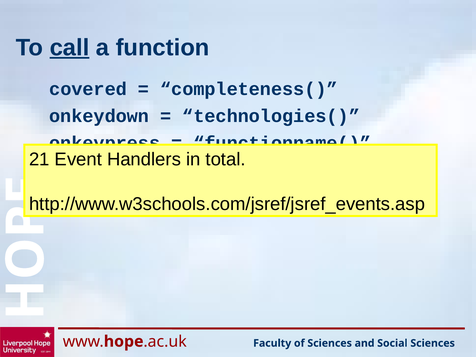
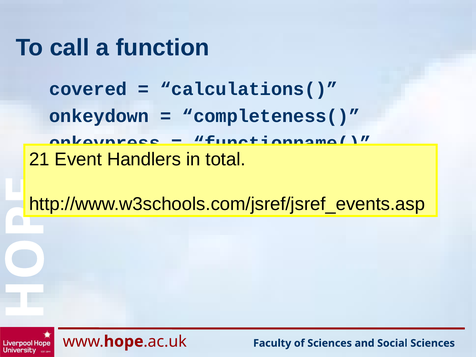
call underline: present -> none (69, 48)
completeness(: completeness( -> calculations( (249, 89)
technologies(: technologies( -> completeness( (271, 116)
